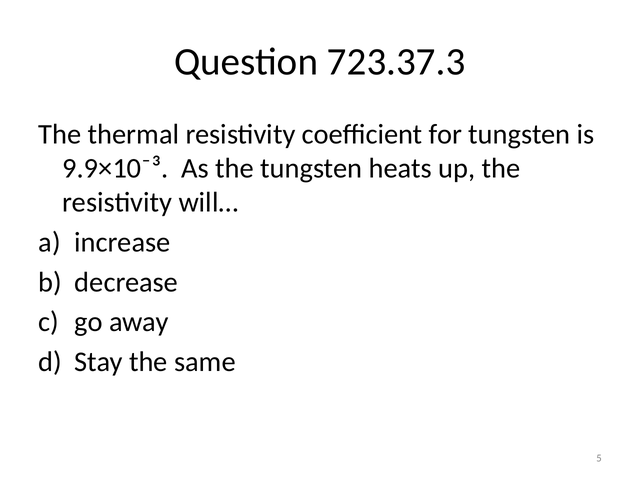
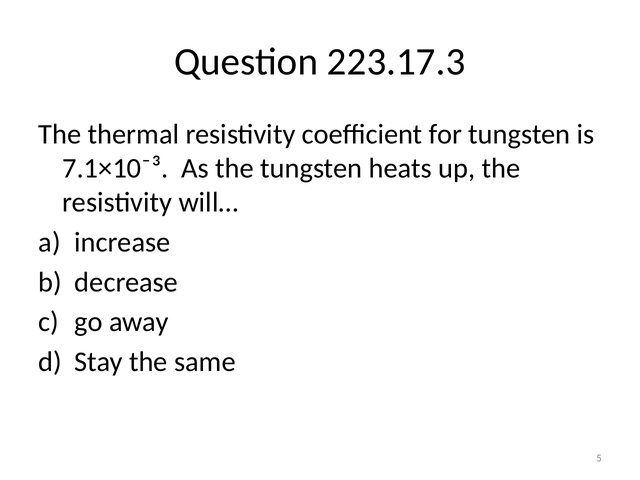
723.37.3: 723.37.3 -> 223.17.3 (396, 62)
9.9×10⁻³: 9.9×10⁻³ -> 7.1×10⁻³ (115, 168)
